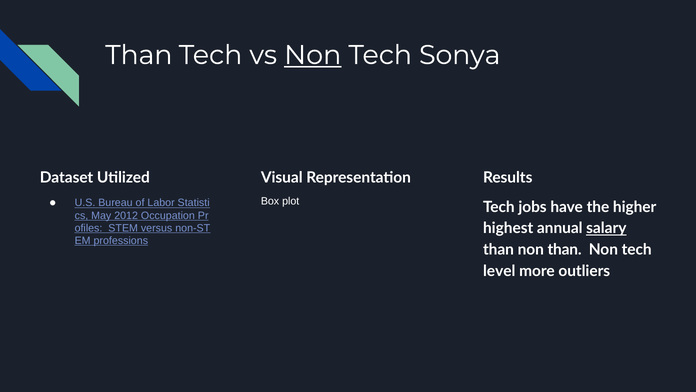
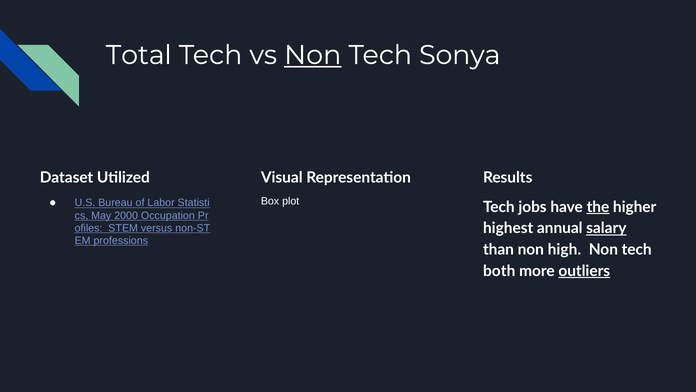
Than: Than -> Total (139, 55)
the underline: none -> present (598, 207)
2012: 2012 -> 2000 (126, 215)
non than: than -> high (564, 249)
level: level -> both (499, 271)
outliers underline: none -> present (584, 271)
